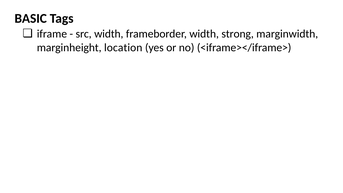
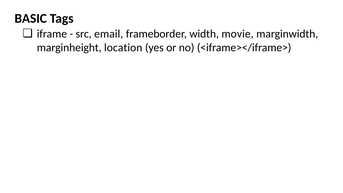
src width: width -> email (109, 34)
strong: strong -> movie (238, 34)
